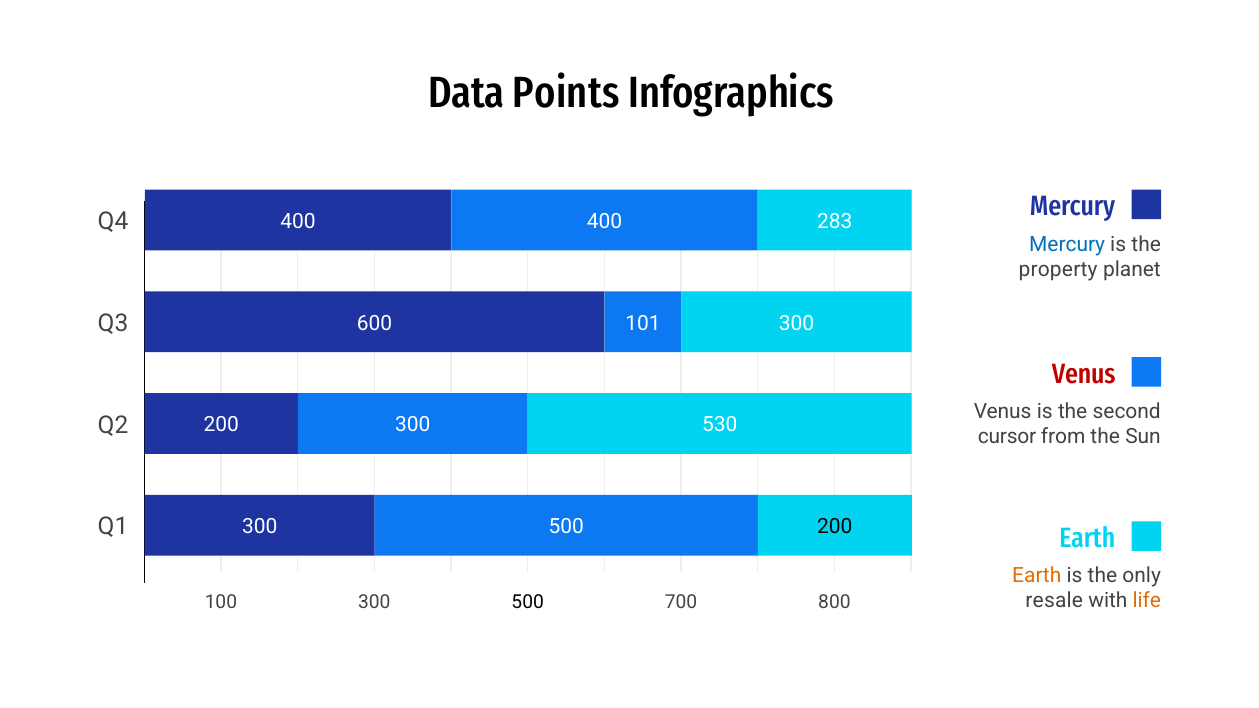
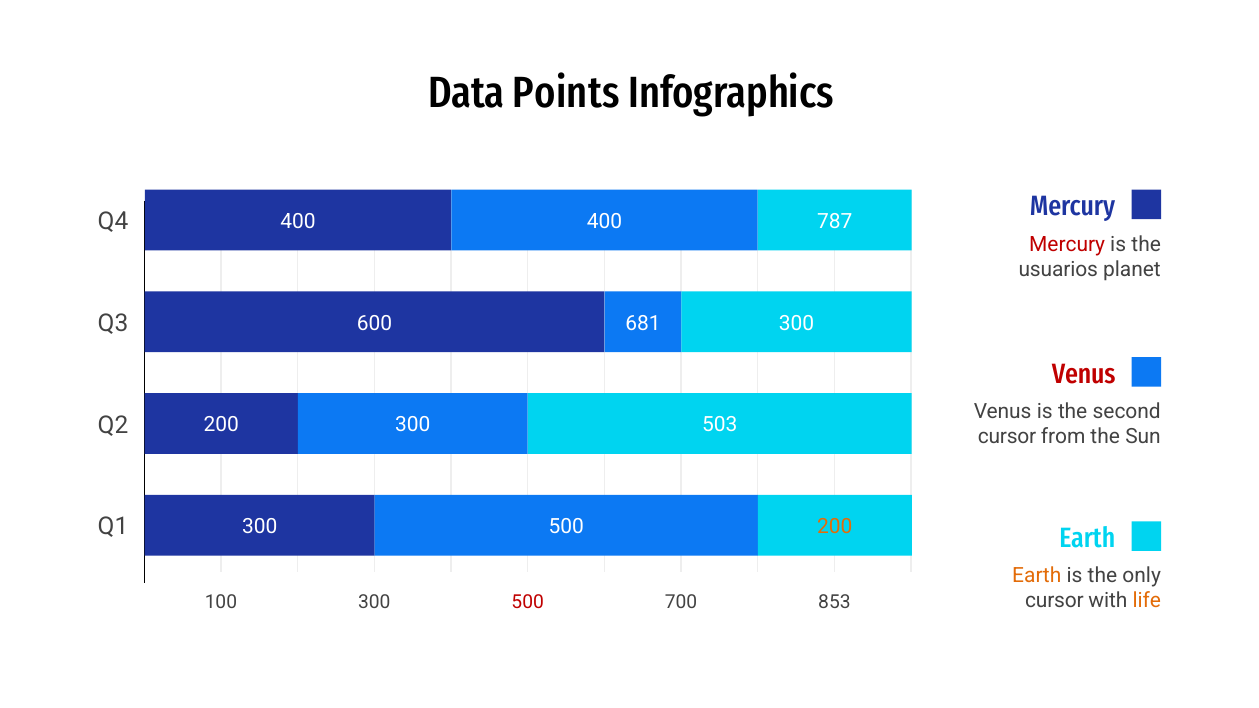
283: 283 -> 787 (835, 222)
Mercury colour: blue -> red (1067, 244)
property: property -> usuarios (1058, 270)
101: 101 -> 681 (643, 323)
530: 530 -> 503 (720, 425)
200 colour: black -> orange (835, 527)
resale: resale -> cursor (1054, 601)
500 colour: black -> red (528, 602)
800: 800 -> 853 (834, 602)
